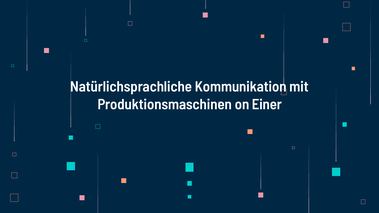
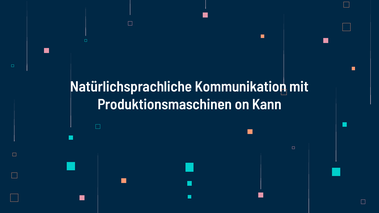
Einer: Einer -> Kann (267, 105)
